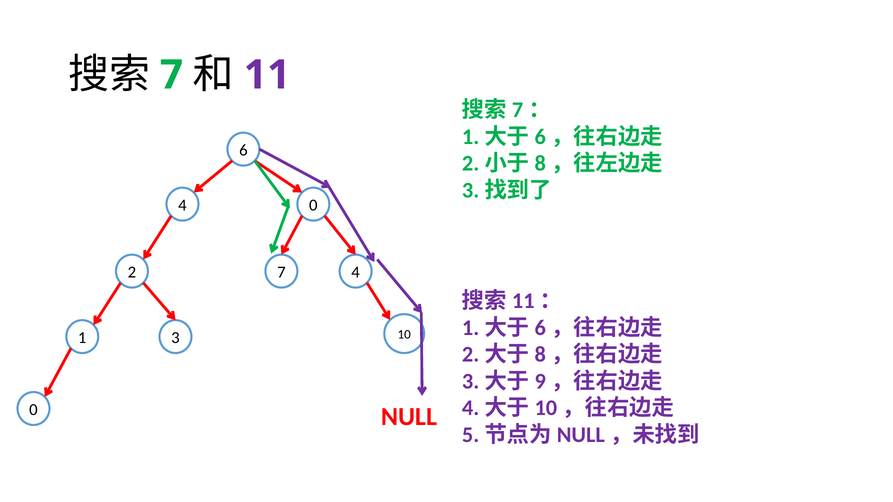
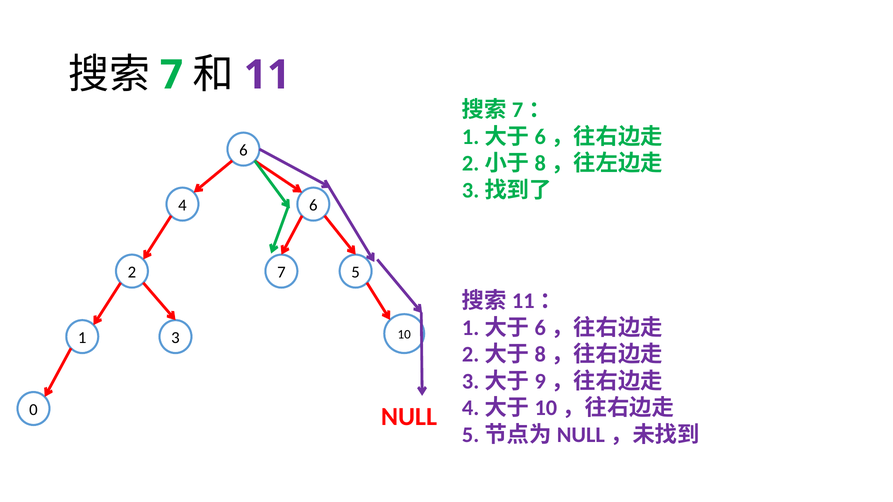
4 0: 0 -> 6 (313, 205)
7 4: 4 -> 5 (356, 272)
